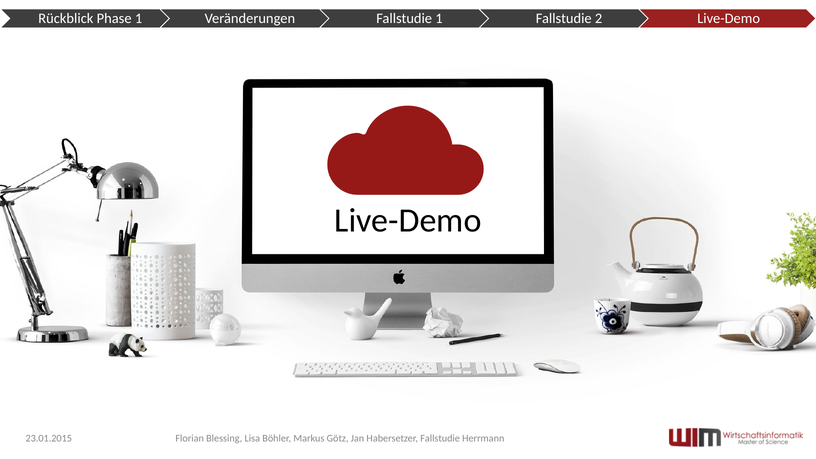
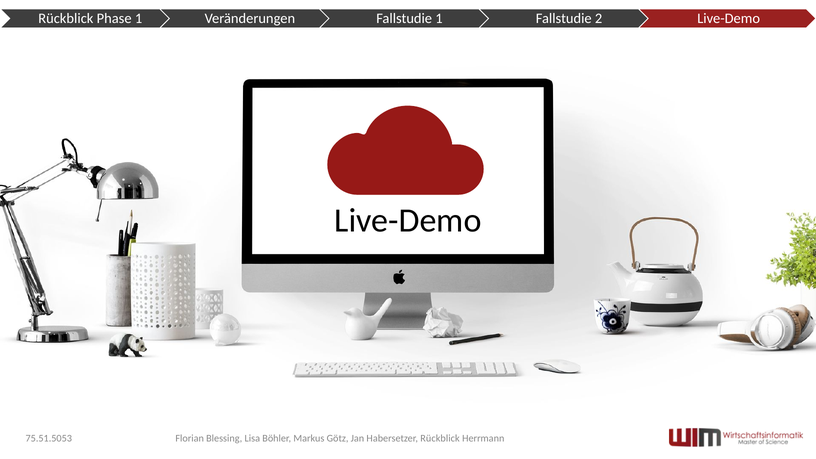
Habersetzer Fallstudie: Fallstudie -> Rückblick (440, 438)
23.01.2015: 23.01.2015 -> 75.51.5053 (49, 438)
